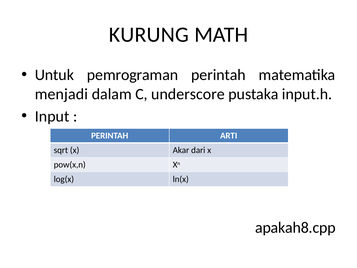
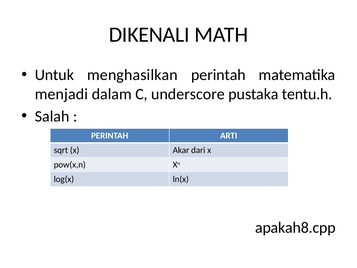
KURUNG: KURUNG -> DIKENALI (149, 35)
pemrograman: pemrograman -> menghasilkan (132, 75)
input.h: input.h -> tentu.h (307, 94)
Input: Input -> Salah (52, 116)
